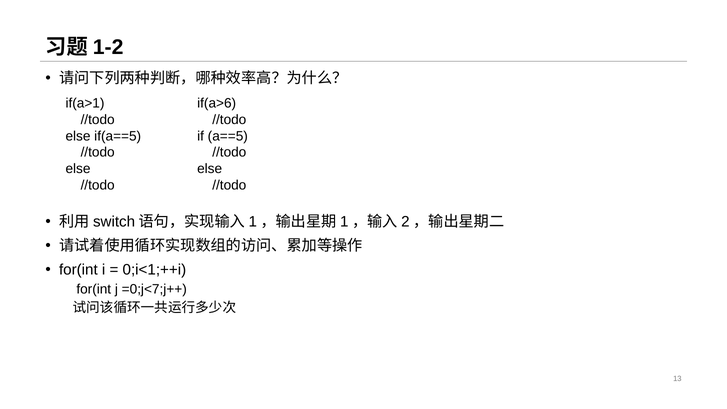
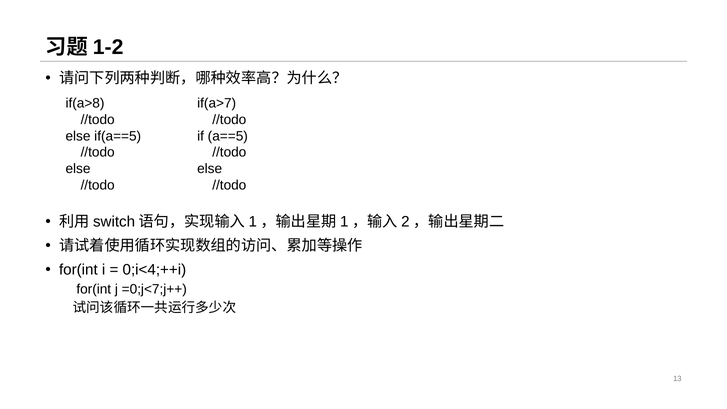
if(a>1: if(a>1 -> if(a>8 (85, 103)
if(a>6: if(a>6 -> if(a>7 (217, 103)
0;i<1;++i: 0;i<1;++i -> 0;i<4;++i (154, 270)
